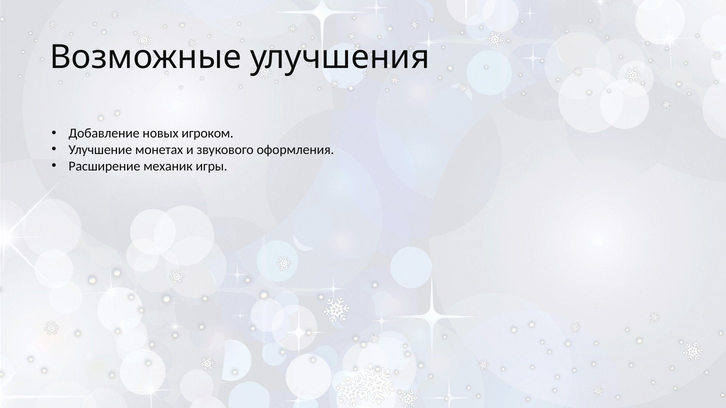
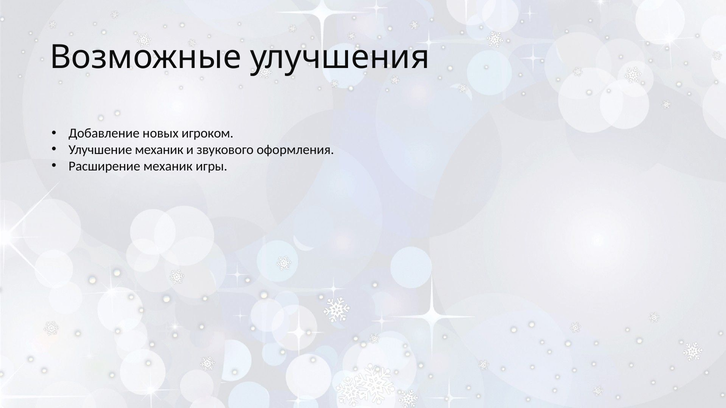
Улучшение монетах: монетах -> механик (159, 150)
